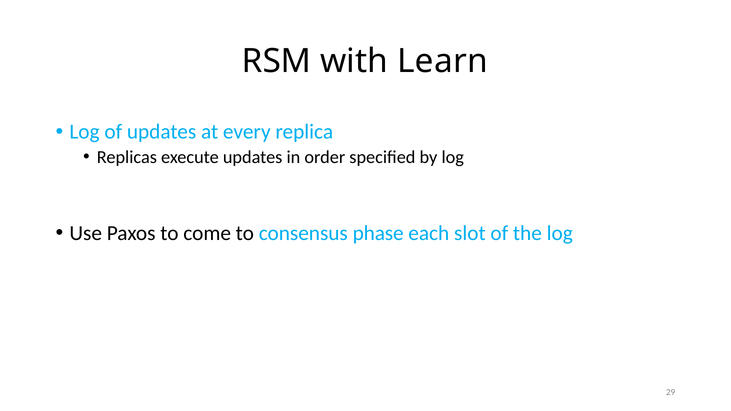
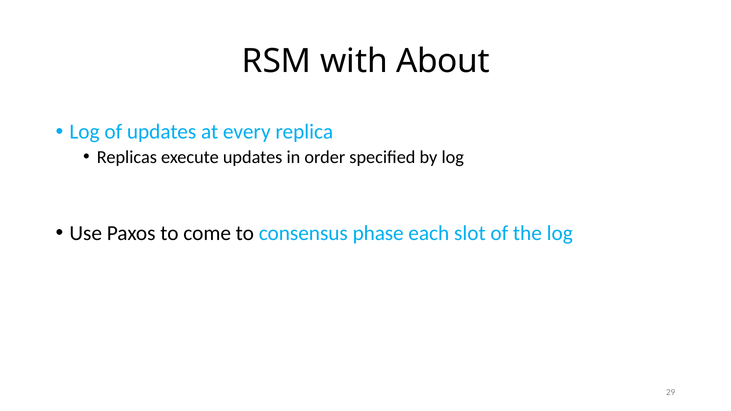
Learn: Learn -> About (443, 61)
